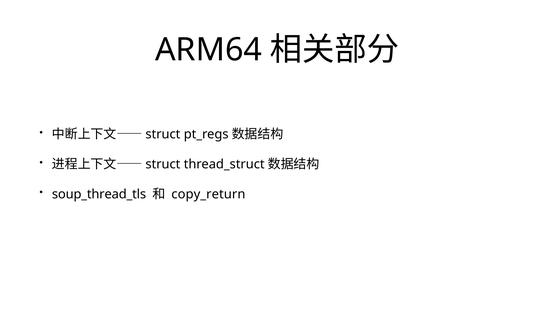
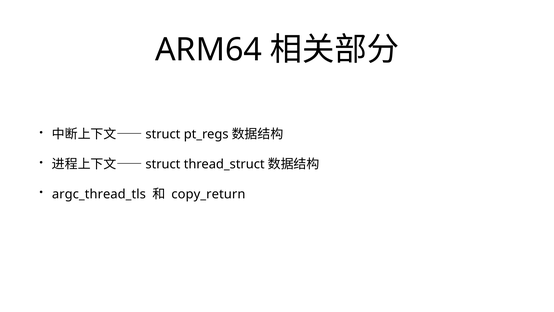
soup_thread_tls: soup_thread_tls -> argc_thread_tls (99, 194)
